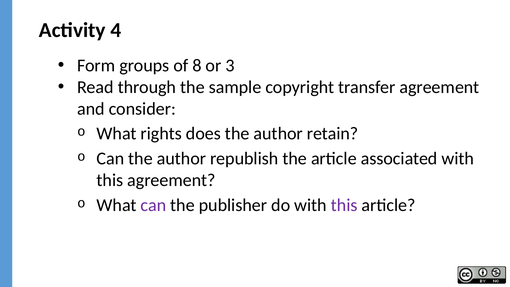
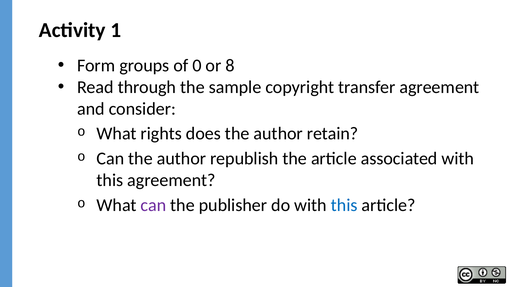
4: 4 -> 1 (116, 30)
8: 8 -> 0 (197, 65)
3: 3 -> 8 (230, 65)
this colour: purple -> blue (344, 205)
